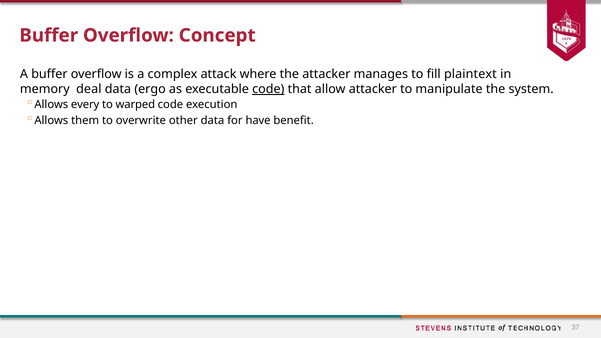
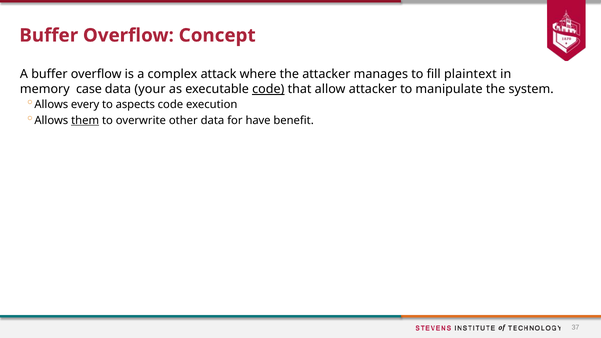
deal: deal -> case (89, 89)
ergo: ergo -> your (150, 89)
warped: warped -> aspects (135, 104)
them underline: none -> present (85, 120)
